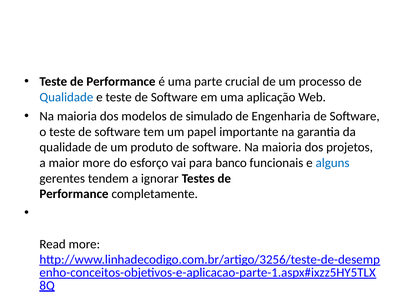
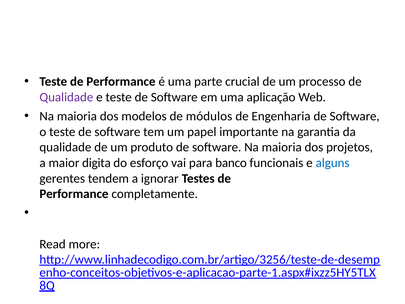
Qualidade colour: blue -> purple (66, 97)
simulado: simulado -> módulos (209, 116)
maior more: more -> digita (96, 163)
